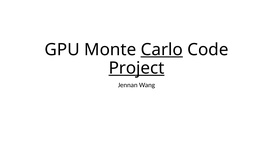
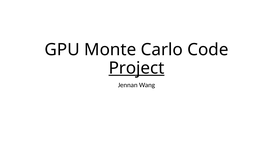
Carlo underline: present -> none (162, 50)
